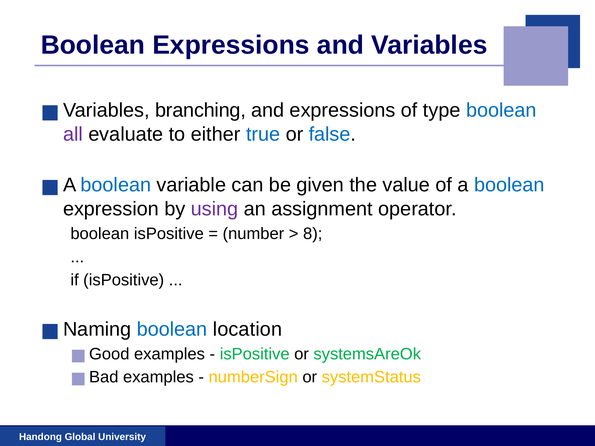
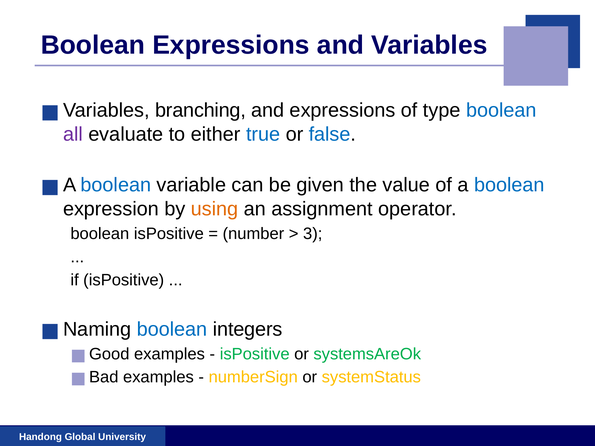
using colour: purple -> orange (215, 209)
8: 8 -> 3 (313, 234)
location: location -> integers (248, 329)
